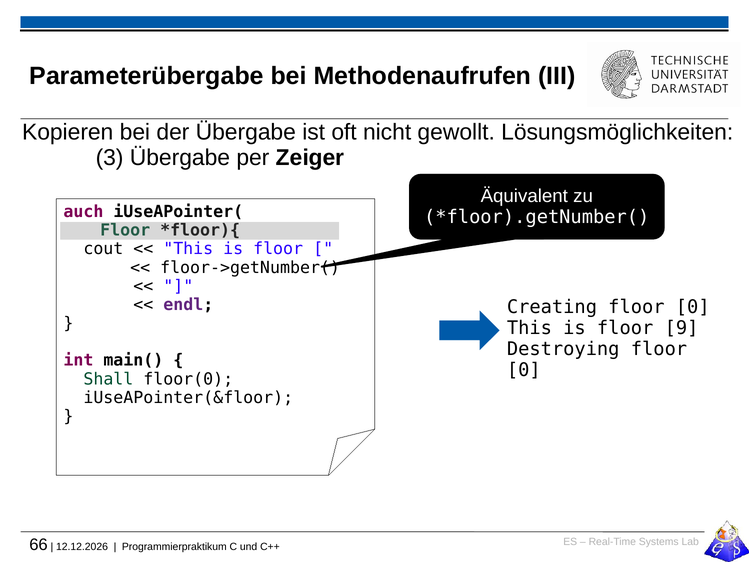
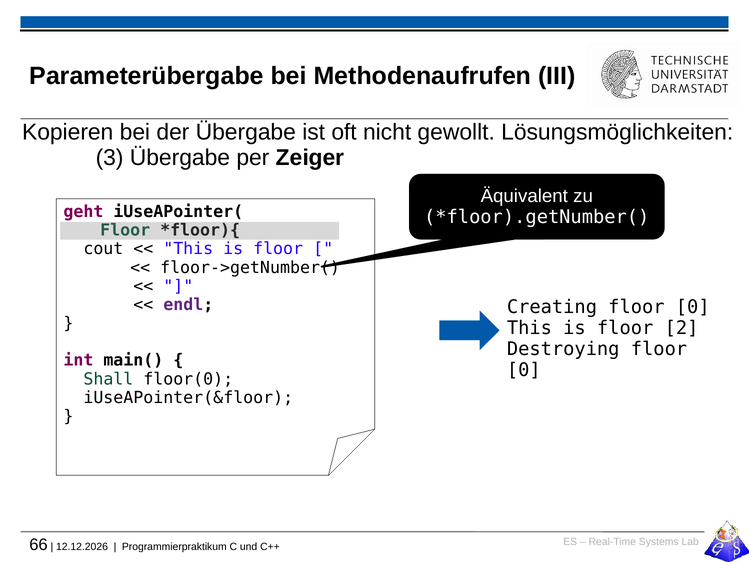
auch: auch -> geht (83, 212)
9: 9 -> 2 (682, 328)
